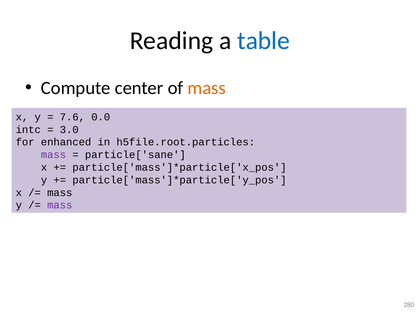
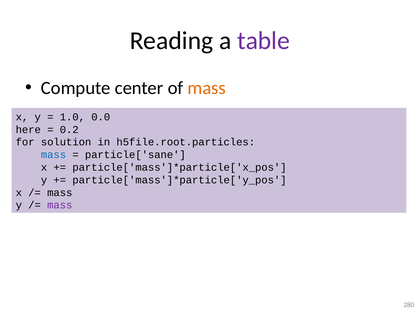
table colour: blue -> purple (264, 41)
7.6: 7.6 -> 1.0 (72, 117)
intc: intc -> here (28, 130)
3.0: 3.0 -> 0.2 (69, 130)
enhanced: enhanced -> solution (66, 142)
mass colour: purple -> blue (53, 155)
